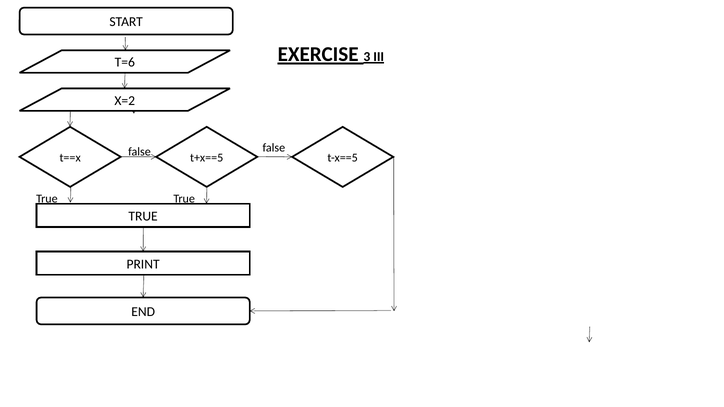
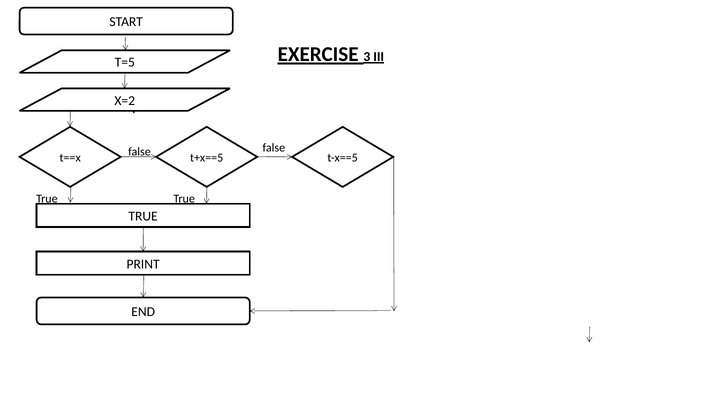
T=6: T=6 -> T=5 (125, 63)
